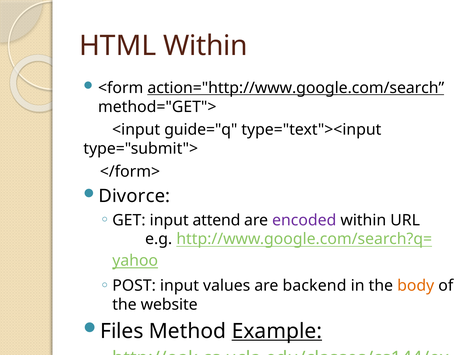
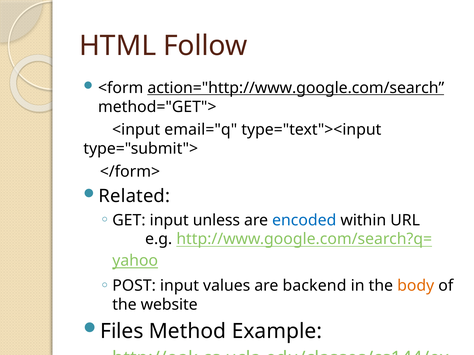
HTML Within: Within -> Follow (205, 46)
guide="q: guide="q -> email="q (201, 130)
Divorce: Divorce -> Related (134, 196)
attend: attend -> unless (216, 220)
encoded colour: purple -> blue (304, 220)
Example underline: present -> none (277, 332)
